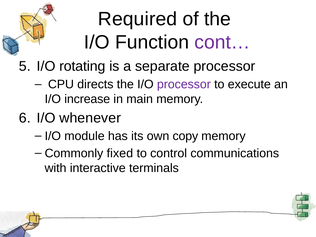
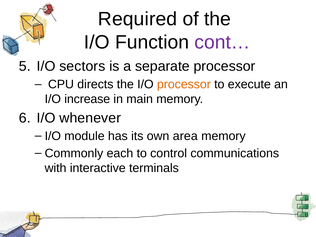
rotating: rotating -> sectors (82, 66)
processor colour: purple -> orange (184, 84)
copy: copy -> area (185, 136)
fixed: fixed -> each (120, 153)
